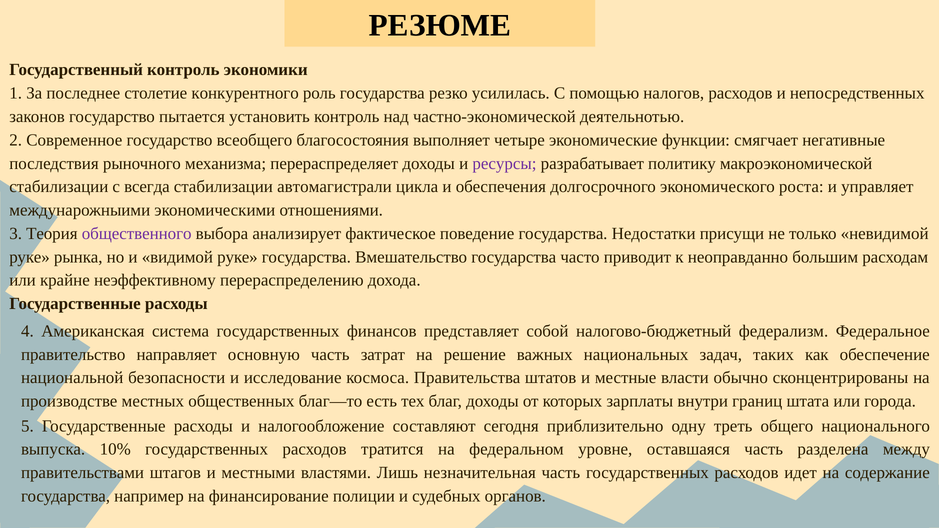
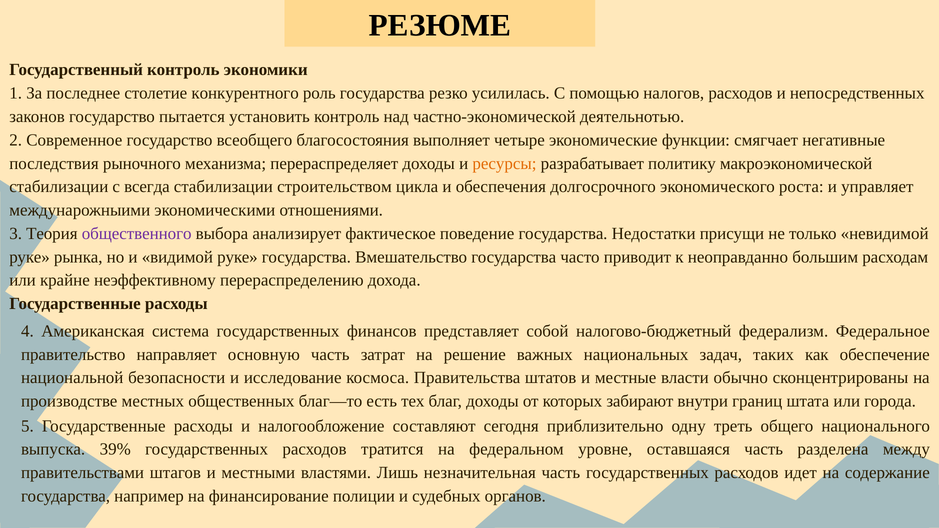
ресурсы colour: purple -> orange (504, 163)
автомагистрали: автомагистрали -> строительством (334, 187)
зарплаты: зарплаты -> забирают (640, 401)
10%: 10% -> 39% (115, 450)
